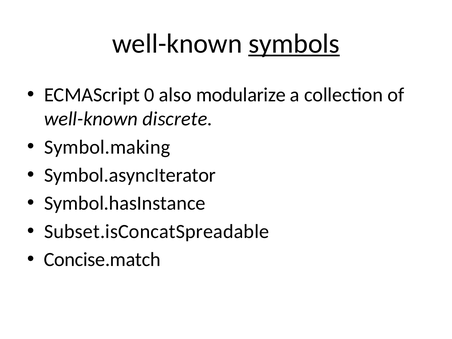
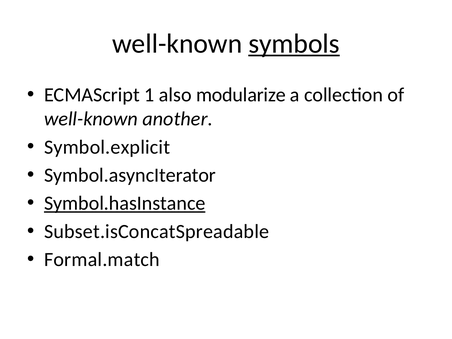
0: 0 -> 1 (149, 95)
discrete: discrete -> another (178, 119)
Symbol.making: Symbol.making -> Symbol.explicit (107, 147)
Symbol.hasInstance underline: none -> present (125, 203)
Concise.match: Concise.match -> Formal.match (102, 260)
